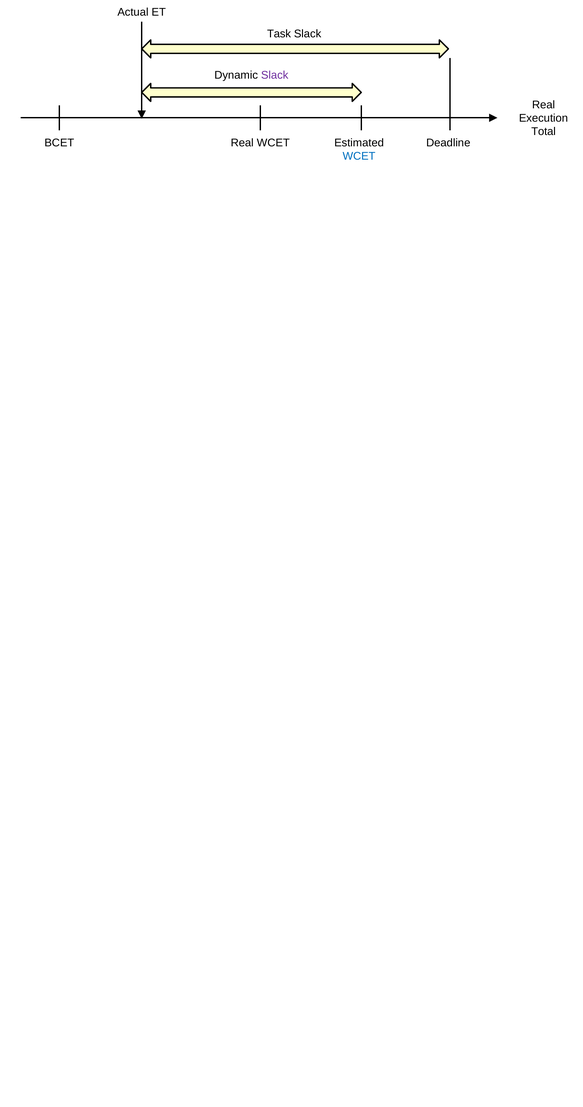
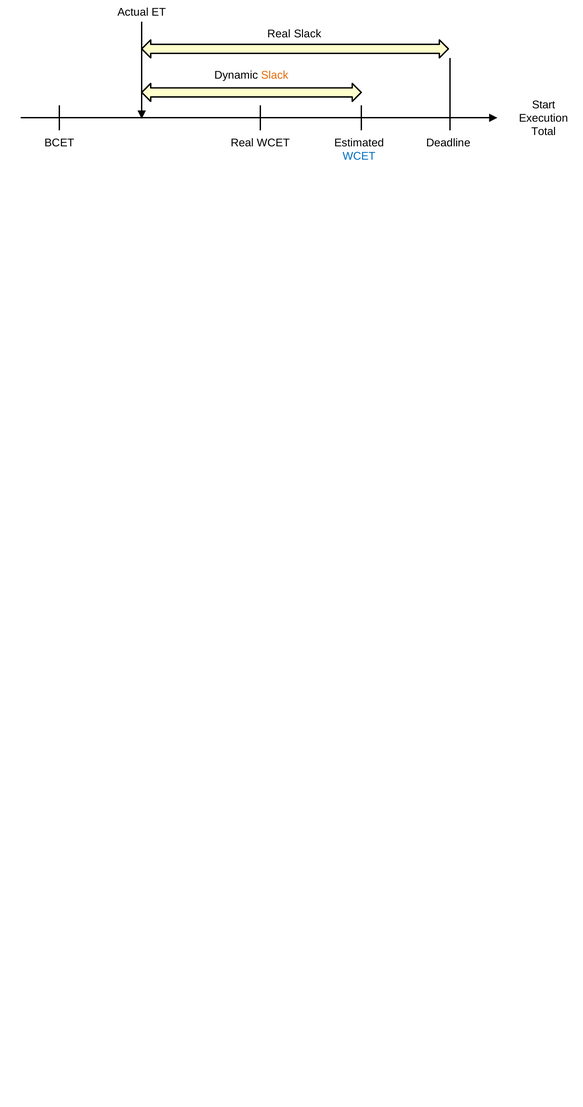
Task: Task -> Real (279, 34)
Slack colour: purple -> orange (275, 75)
Real: Real -> Start (544, 105)
